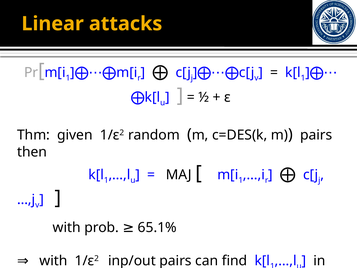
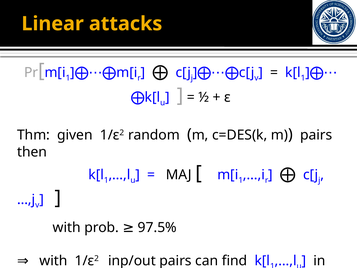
65.1%: 65.1% -> 97.5% (157, 227)
